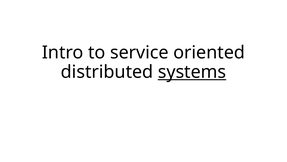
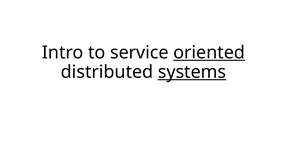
oriented underline: none -> present (209, 52)
